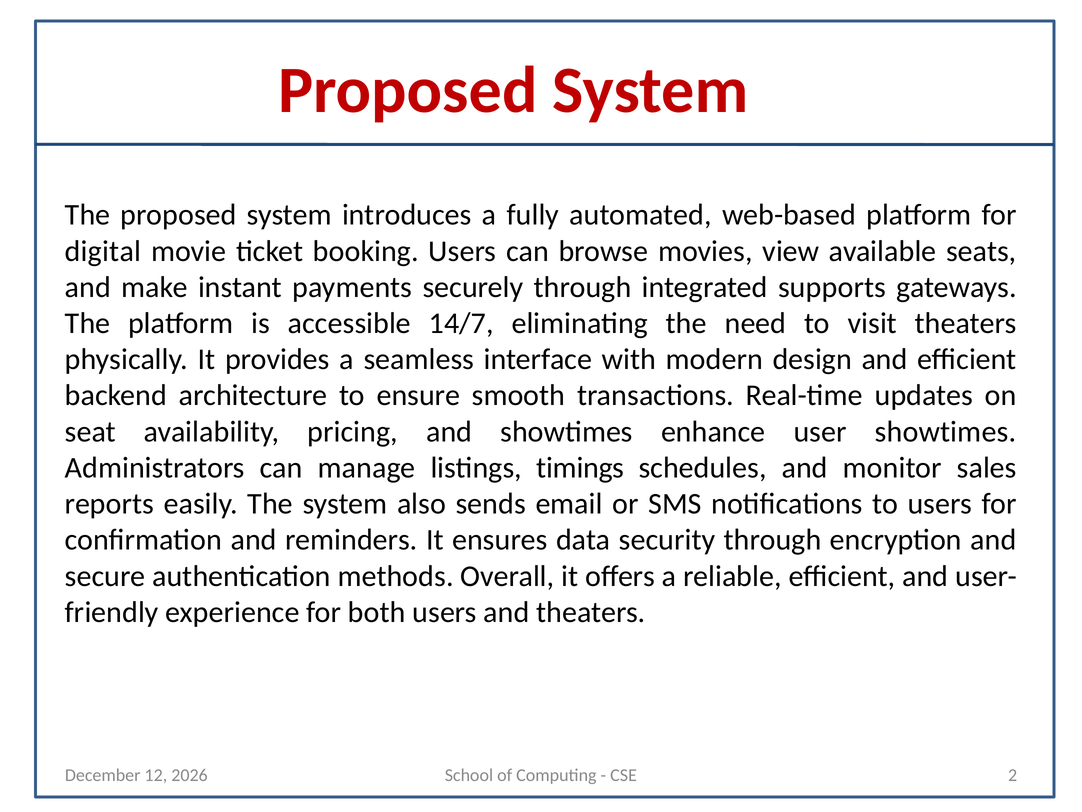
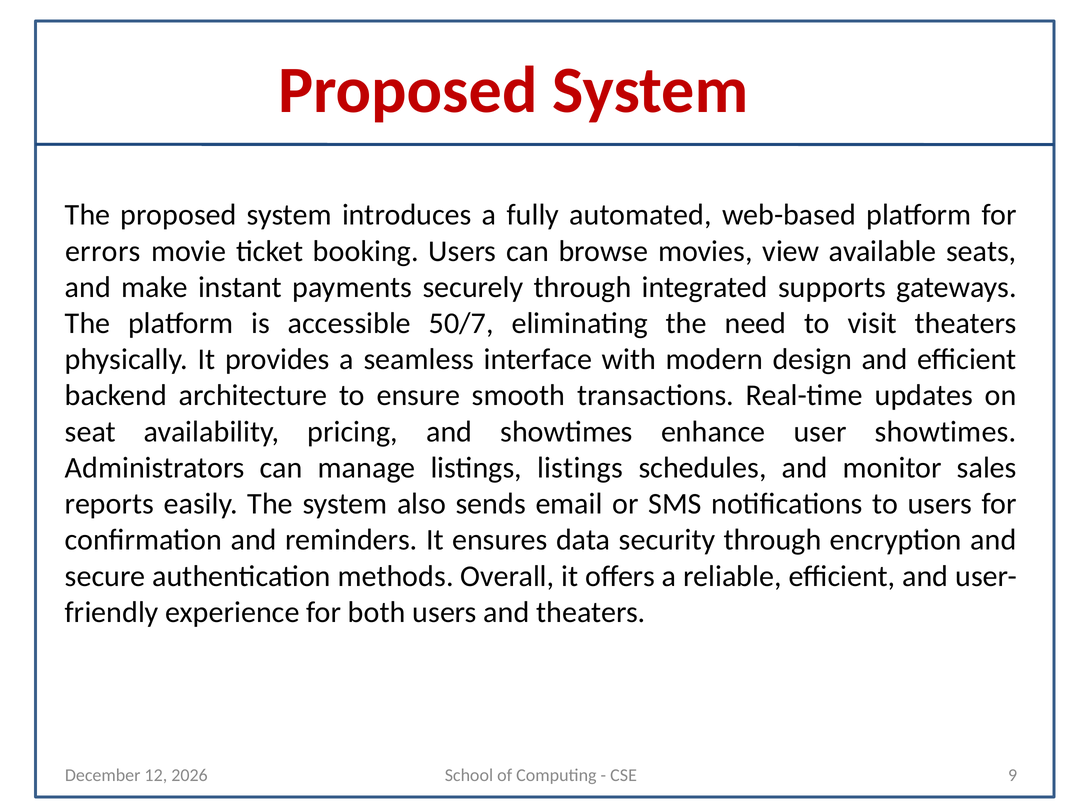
digital: digital -> errors (103, 251)
14/7: 14/7 -> 50/7 (461, 323)
listings timings: timings -> listings (580, 467)
2: 2 -> 9 (1013, 775)
